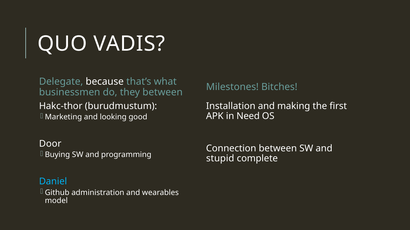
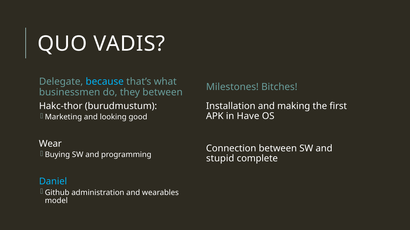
because colour: white -> light blue (105, 82)
Need: Need -> Have (248, 116)
Door: Door -> Wear (50, 144)
